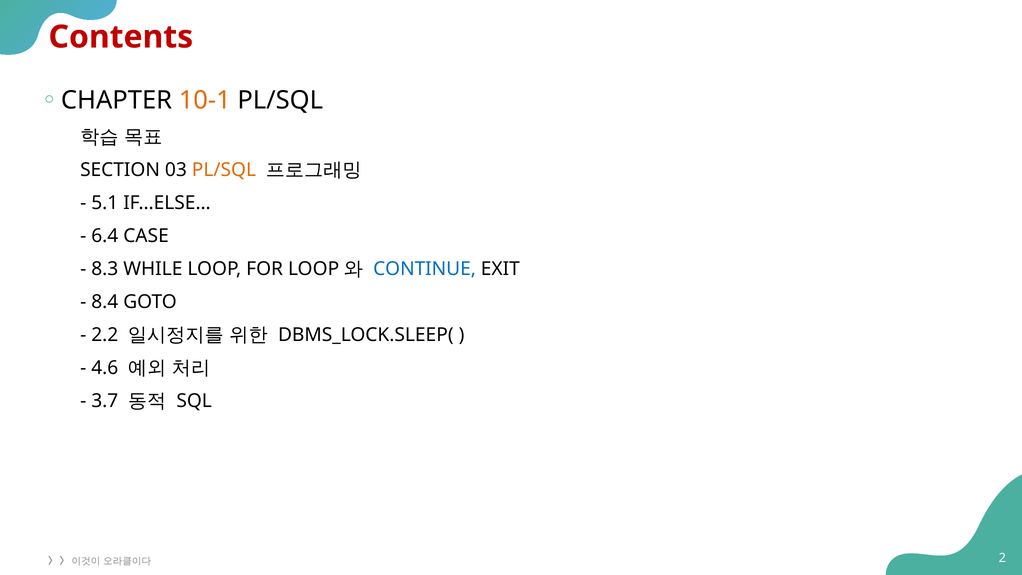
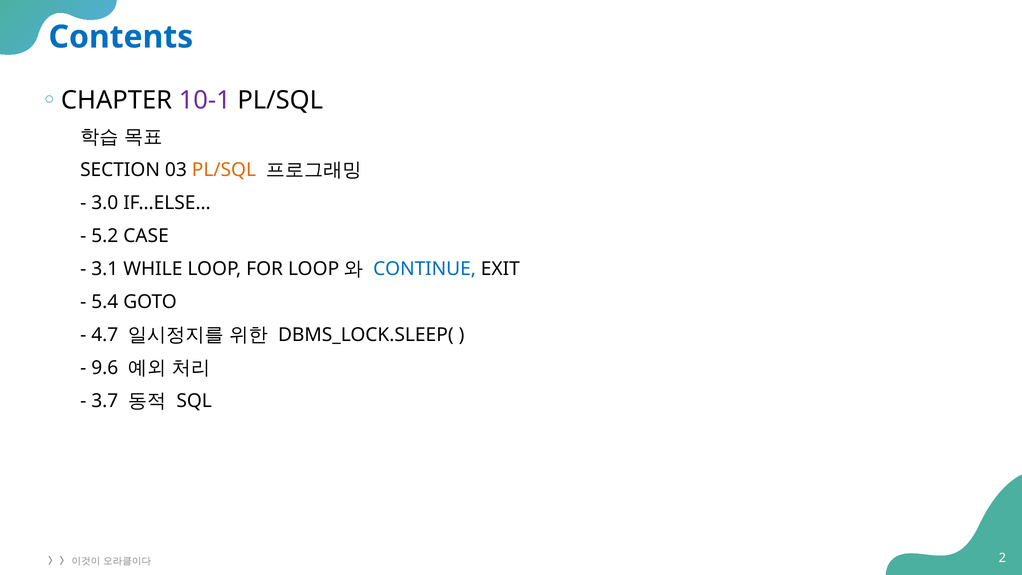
Contents colour: red -> blue (121, 37)
10-1 colour: orange -> purple (205, 100)
5.1: 5.1 -> 3.0 (105, 203)
6.4: 6.4 -> 5.2 (105, 236)
8.3: 8.3 -> 3.1 (105, 269)
8.4: 8.4 -> 5.4 (105, 302)
2.2: 2.2 -> 4.7 (105, 335)
4.6: 4.6 -> 9.6 (105, 368)
